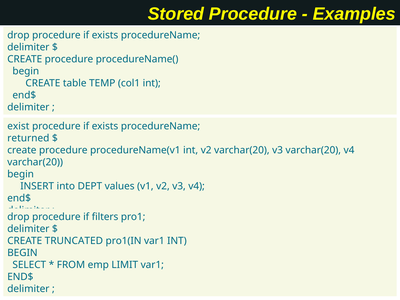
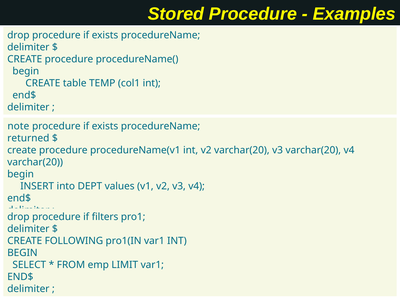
exist: exist -> note (18, 126)
TRUNCATED: TRUNCATED -> FOLLOWING (74, 241)
